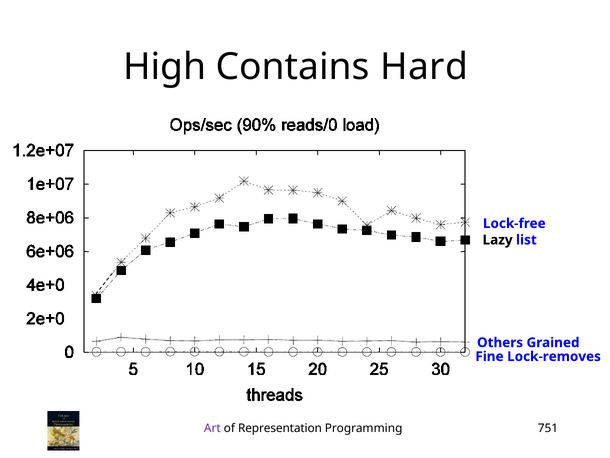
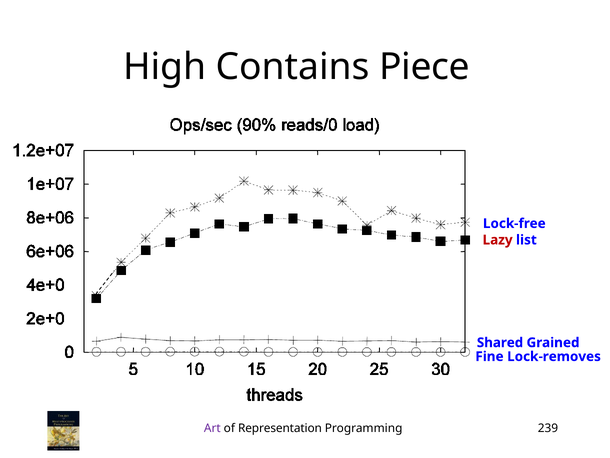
Hard: Hard -> Piece (424, 67)
Lazy colour: black -> red (498, 240)
Others: Others -> Shared (500, 342)
751: 751 -> 239 (548, 428)
